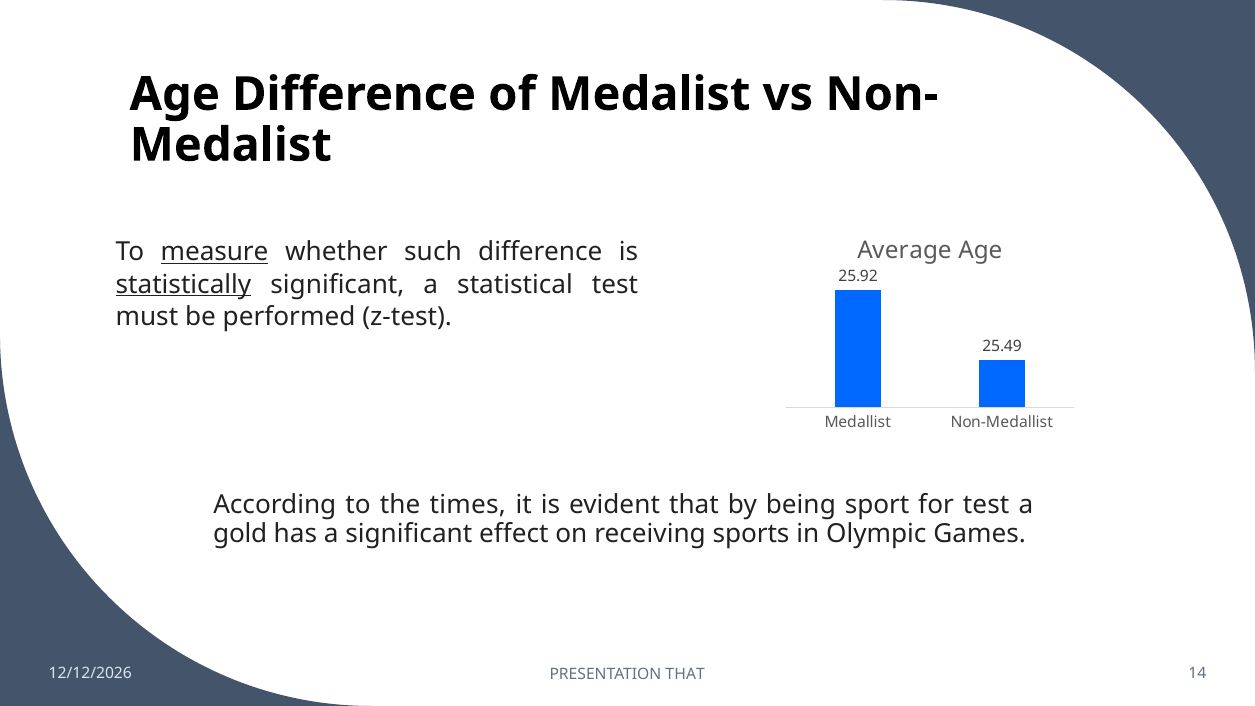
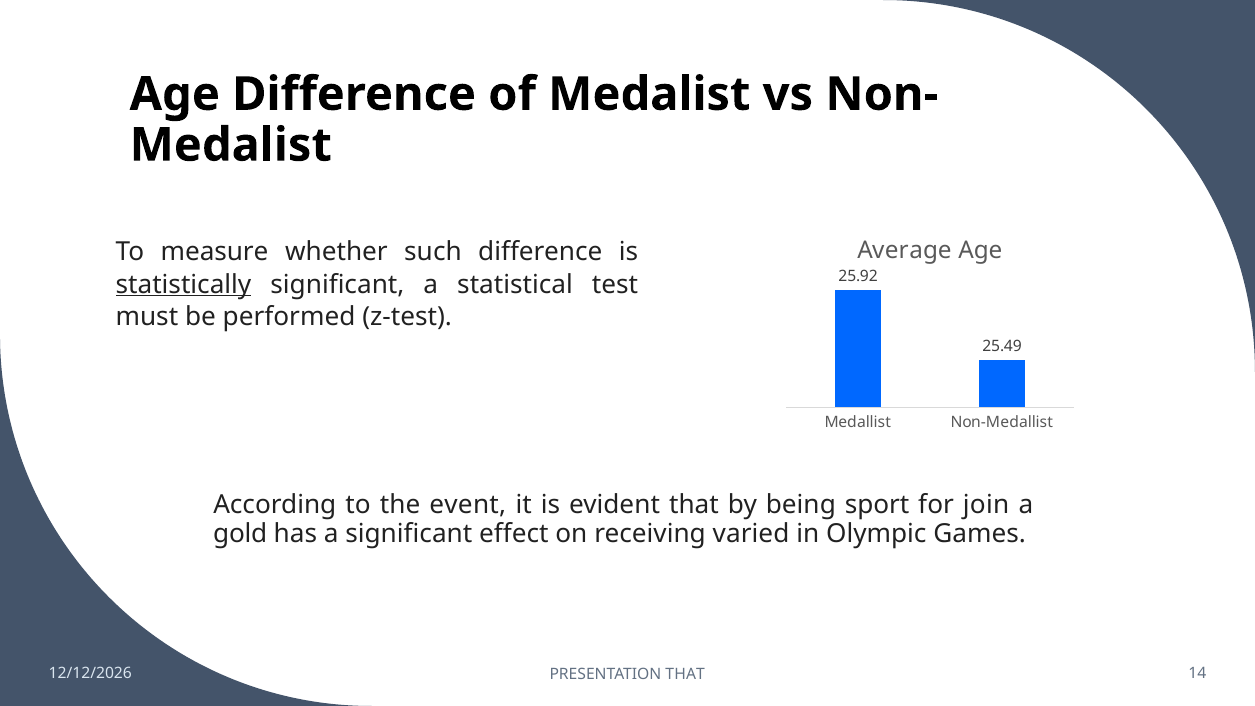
measure underline: present -> none (215, 252)
times: times -> event (468, 505)
for test: test -> join (986, 505)
sports: sports -> varied (751, 533)
